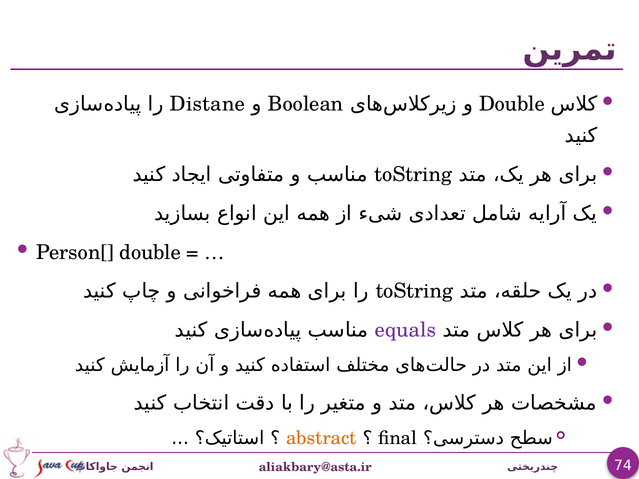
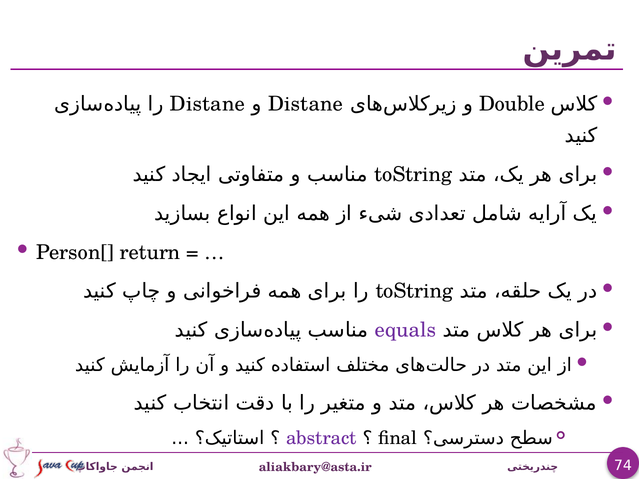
Boolean: Boolean -> Distane (306, 104)
Person[ double: double -> return (150, 252)
abstract colour: orange -> purple (321, 438)
